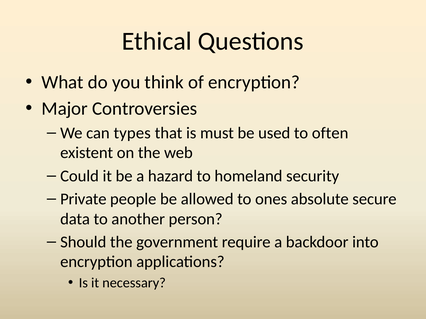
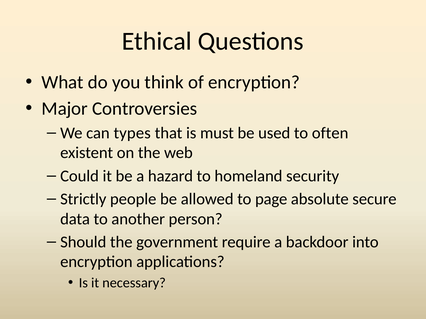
Private: Private -> Strictly (83, 199)
ones: ones -> page (271, 199)
